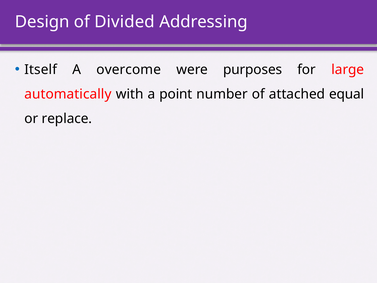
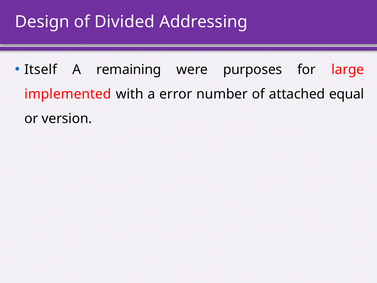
overcome: overcome -> remaining (129, 69)
automatically: automatically -> implemented (68, 94)
point: point -> error (176, 94)
replace: replace -> version (67, 118)
